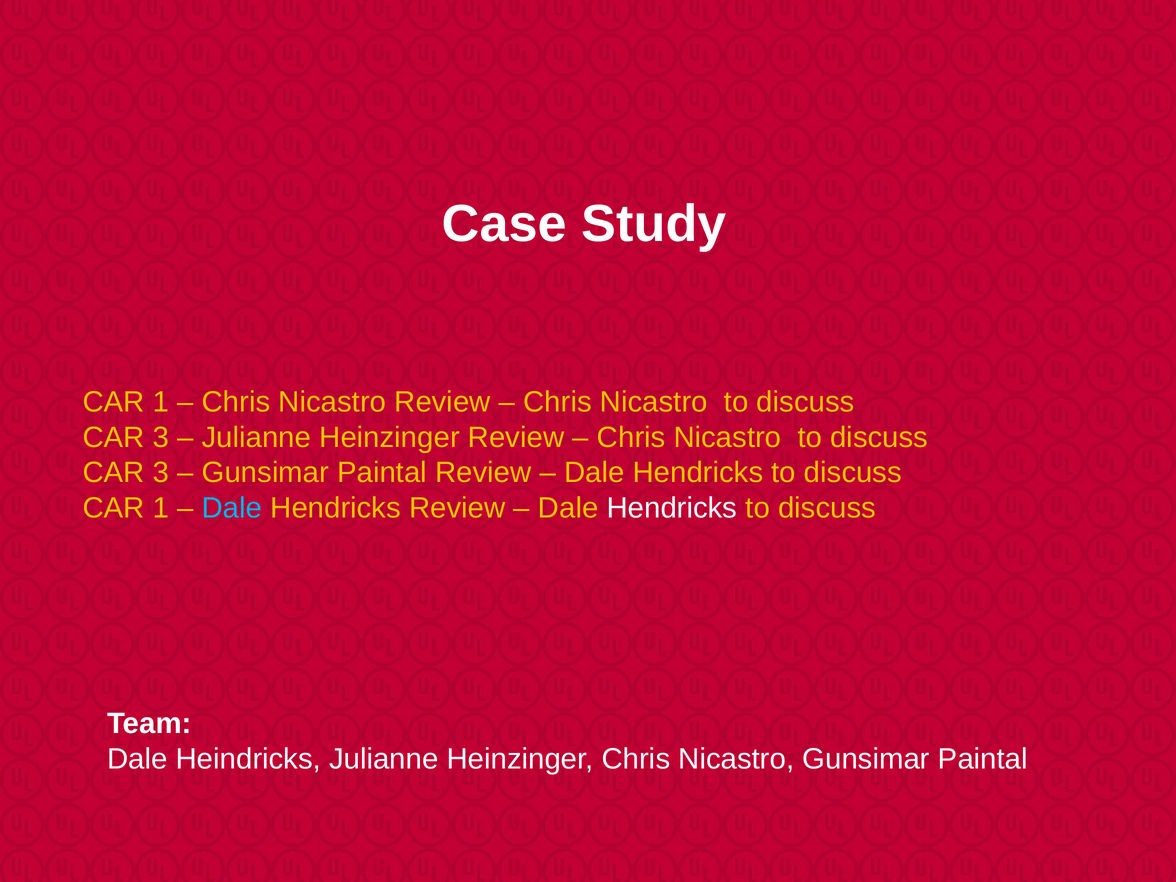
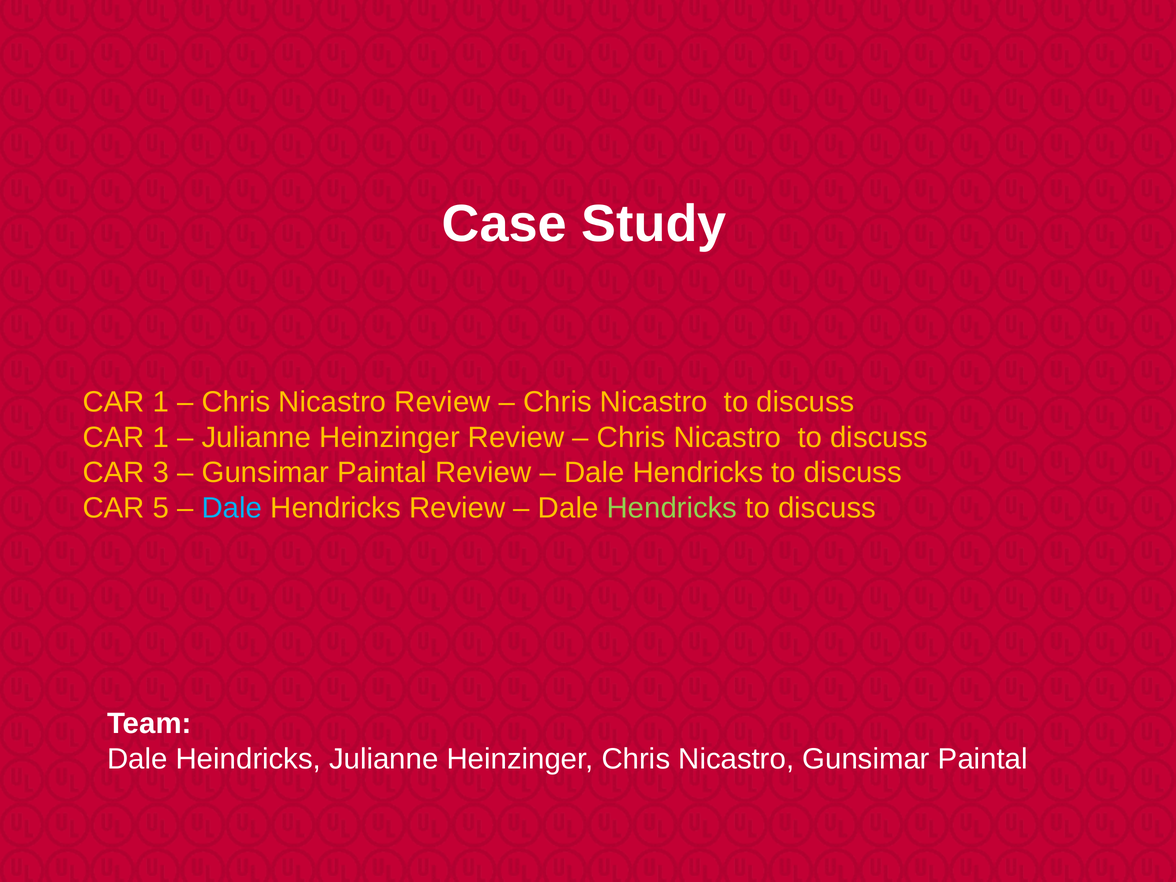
3: 3 -> 1 (161, 437)
1: 1 -> 5 (161, 508)
Hendricks colour: white -> light green (672, 508)
